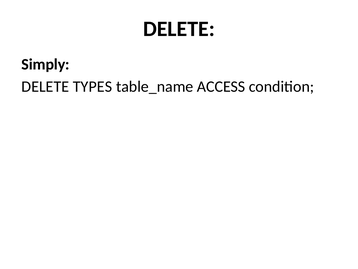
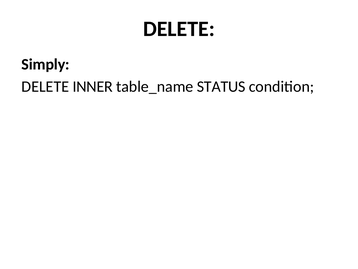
TYPES: TYPES -> INNER (93, 86)
ACCESS: ACCESS -> STATUS (221, 86)
